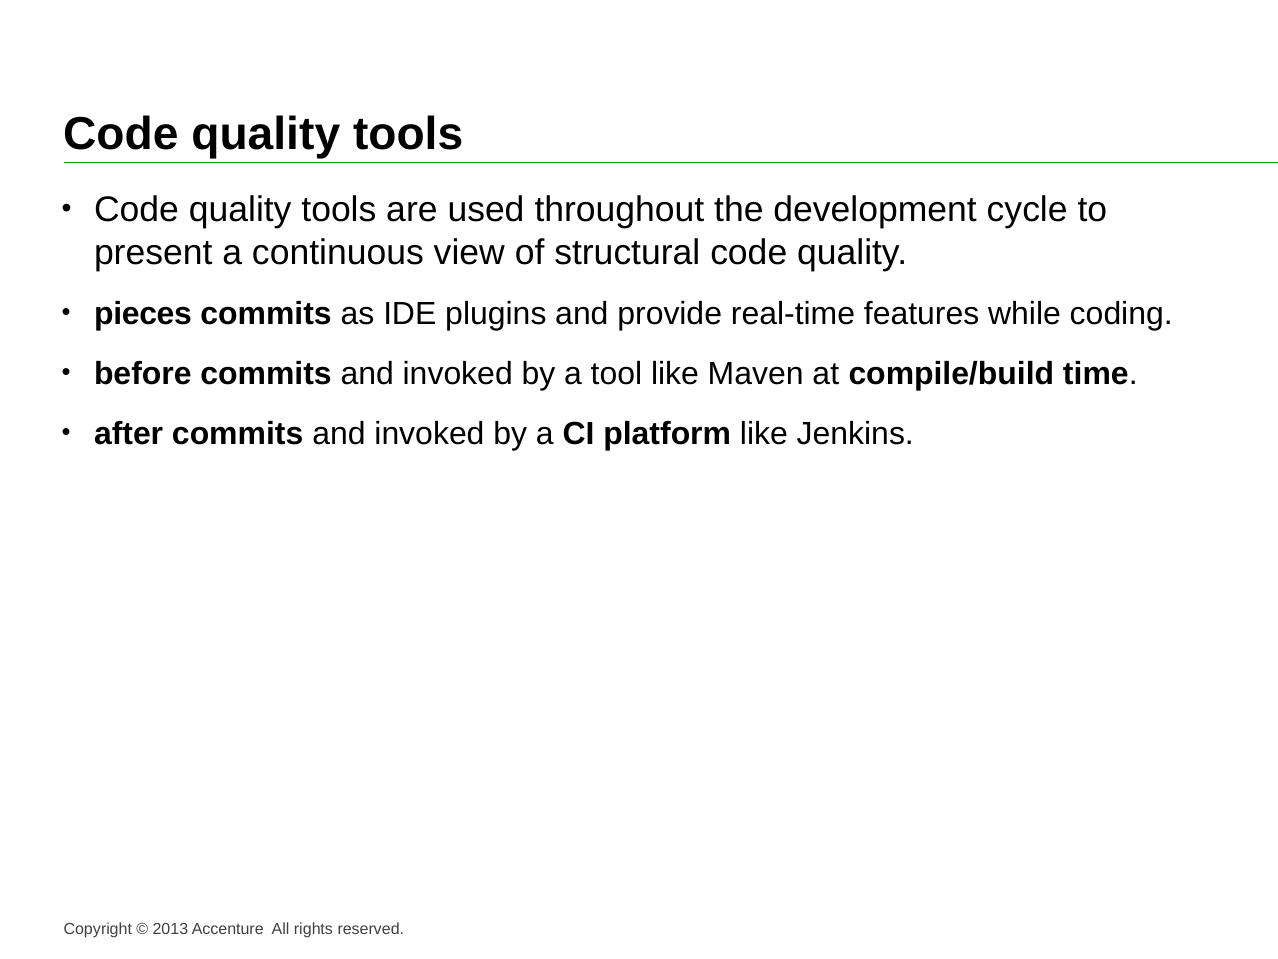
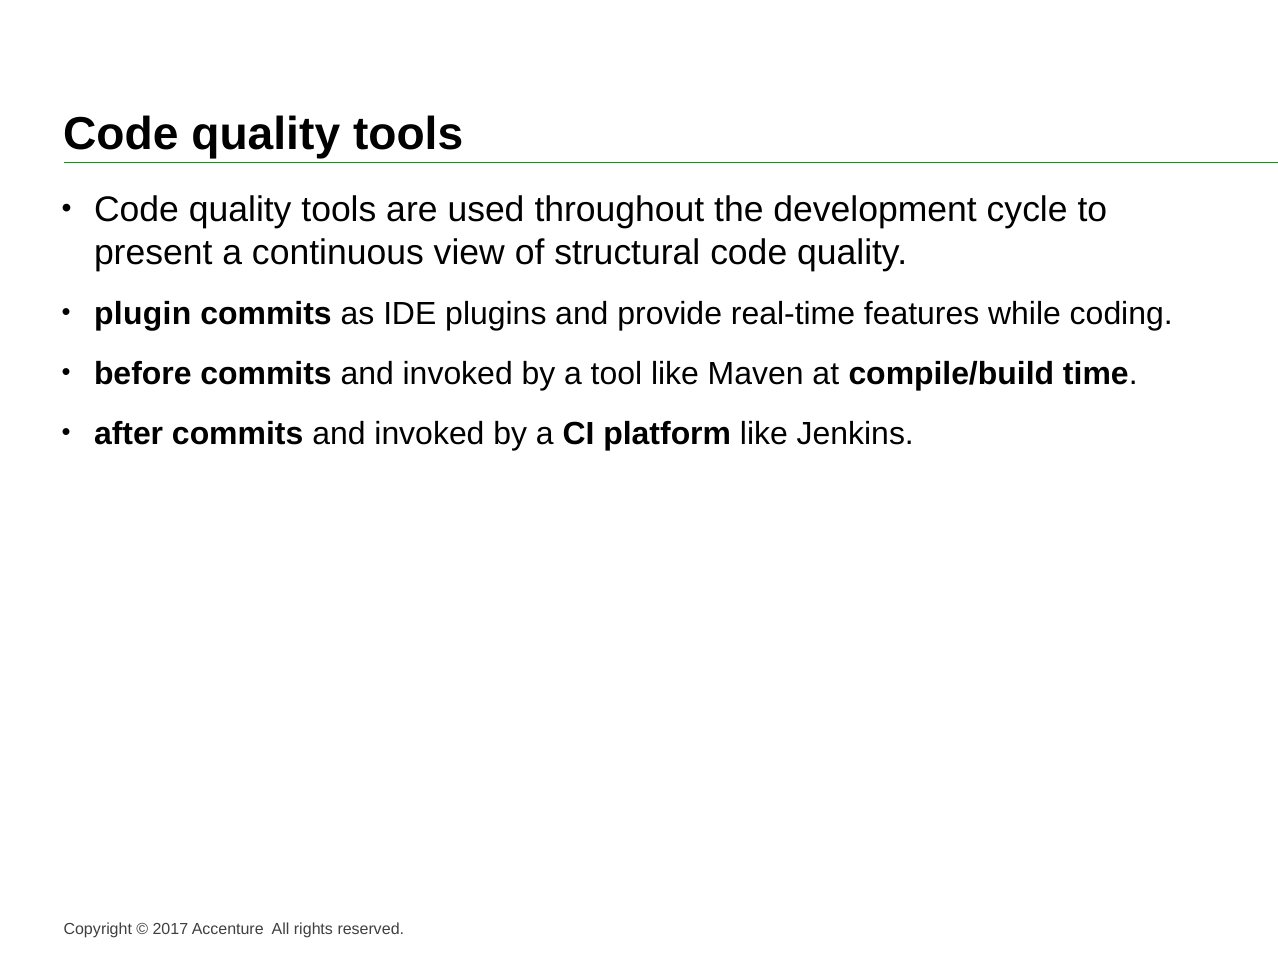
pieces: pieces -> plugin (143, 314)
2013: 2013 -> 2017 (170, 929)
